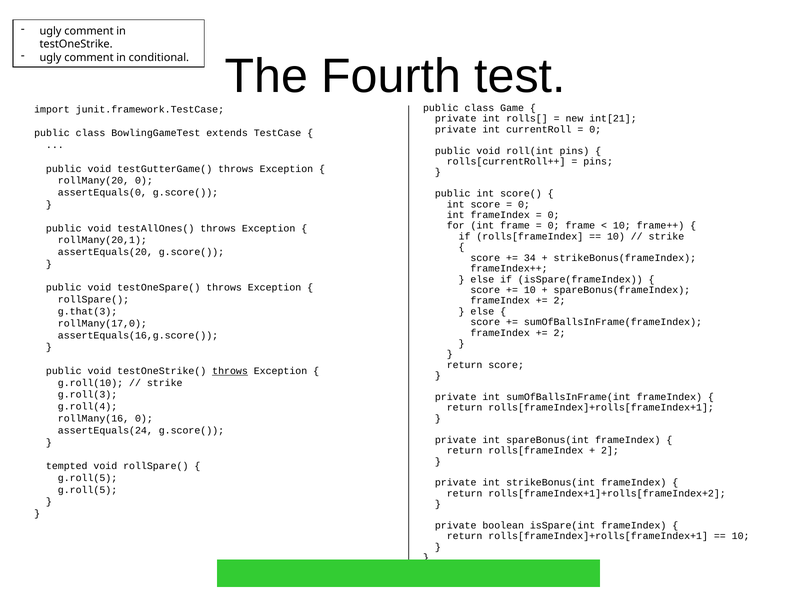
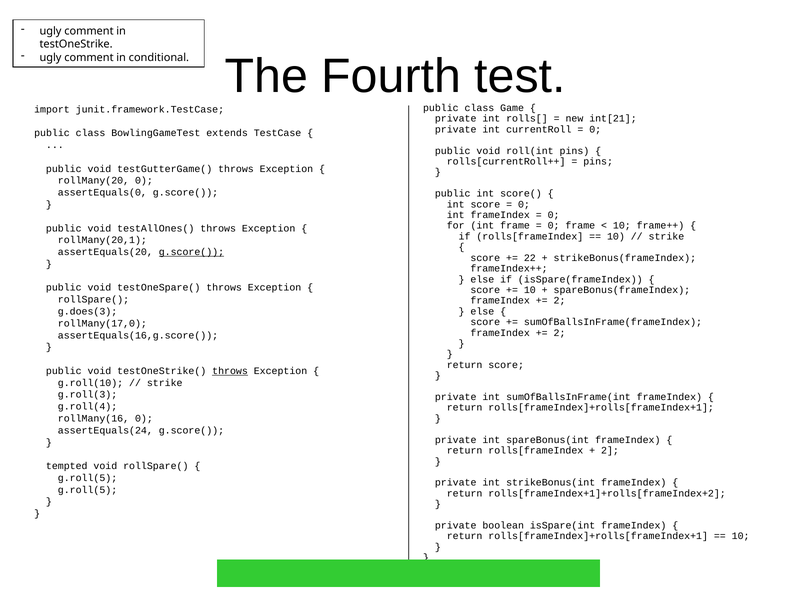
g.score( underline: none -> present (191, 252)
34: 34 -> 22 (530, 258)
g.that(3: g.that(3 -> g.does(3 (88, 312)
